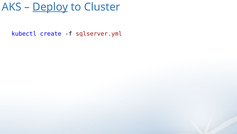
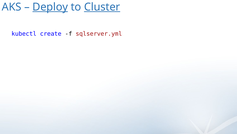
Cluster underline: none -> present (102, 7)
